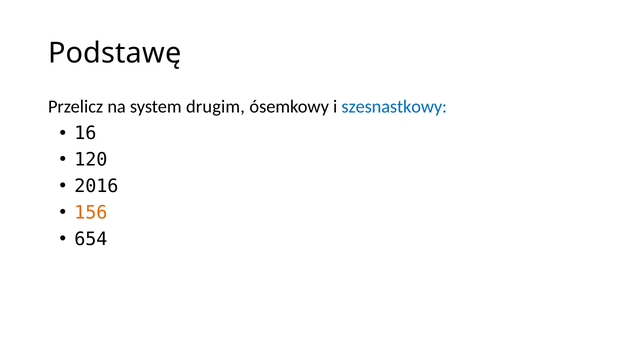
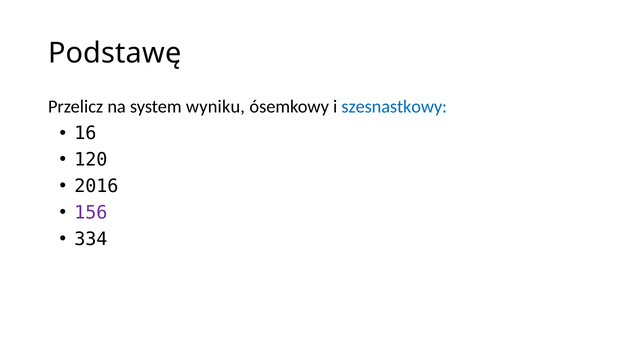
drugim: drugim -> wyniku (215, 107)
156 colour: orange -> purple (91, 212)
654: 654 -> 334 (91, 239)
